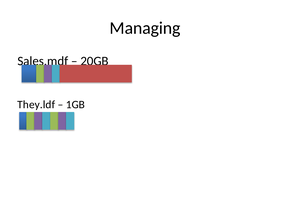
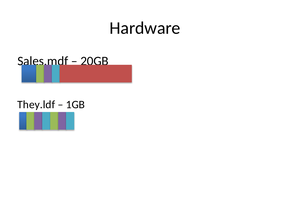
Managing: Managing -> Hardware (145, 28)
